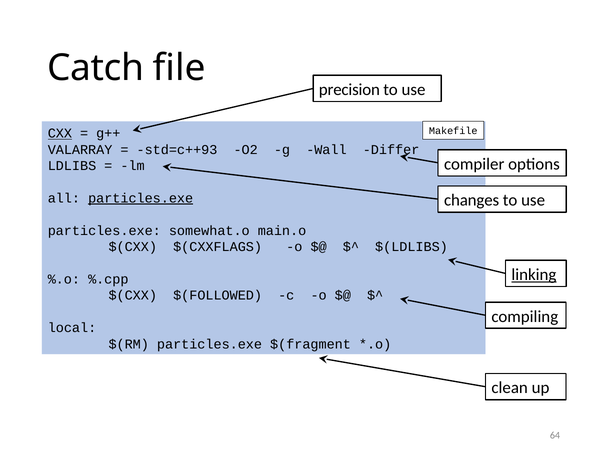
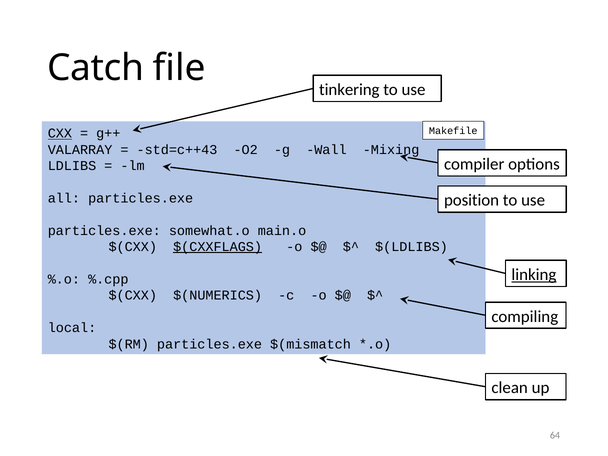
precision: precision -> tinkering (349, 90)
std=c++93: std=c++93 -> std=c++43 (177, 150)
Differ: Differ -> Mixing (391, 150)
particles.exe underline: present -> none (141, 198)
changes: changes -> position (472, 200)
$(CXXFLAGS underline: none -> present (218, 247)
$(FOLLOWED: $(FOLLOWED -> $(NUMERICS (218, 295)
$(fragment: $(fragment -> $(mismatch (311, 344)
